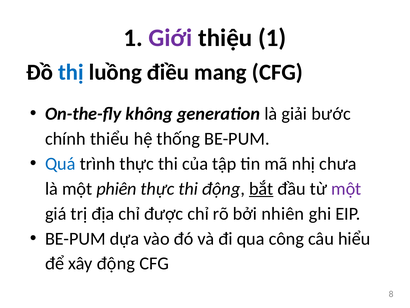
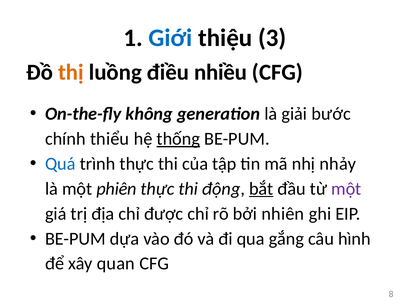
Giới colour: purple -> blue (170, 38)
thiệu 1: 1 -> 3 (272, 38)
thị colour: blue -> orange (71, 72)
mang: mang -> nhiều (221, 72)
thống underline: none -> present (178, 139)
chưa: chưa -> nhảy (338, 163)
công: công -> gắng (286, 238)
hiểu: hiểu -> hình (354, 238)
xây động: động -> quan (116, 263)
